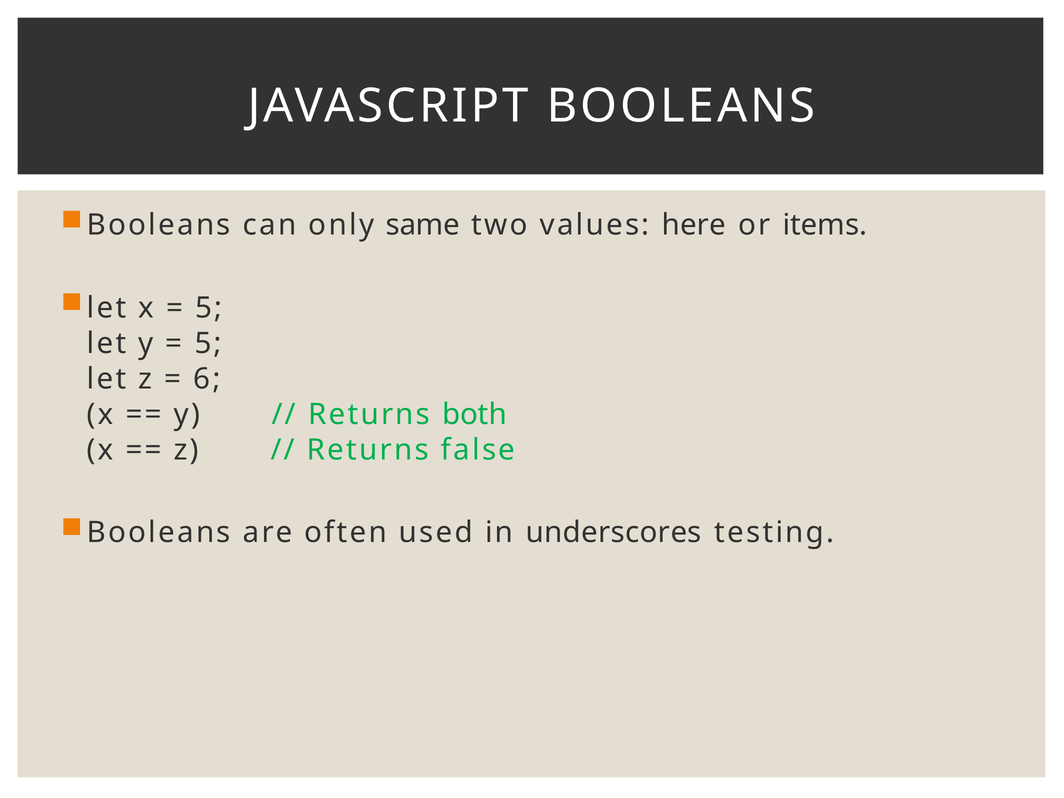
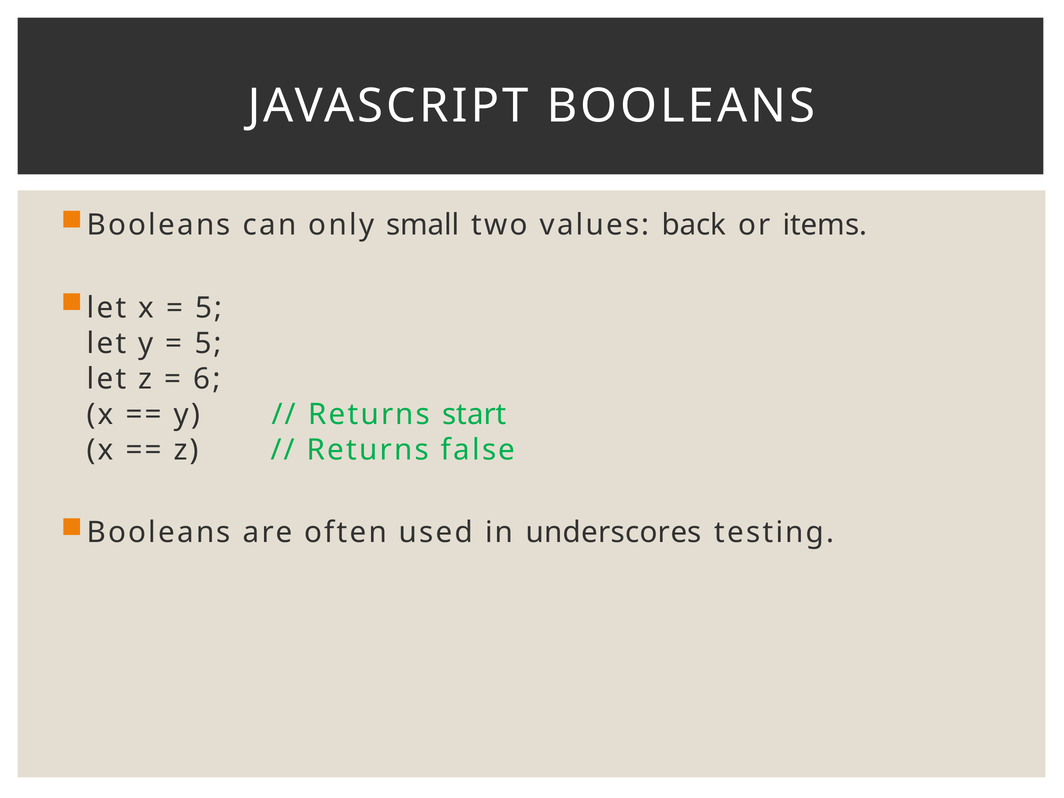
same: same -> small (423, 225)
here: here -> back (694, 225)
both: both -> start (474, 414)
